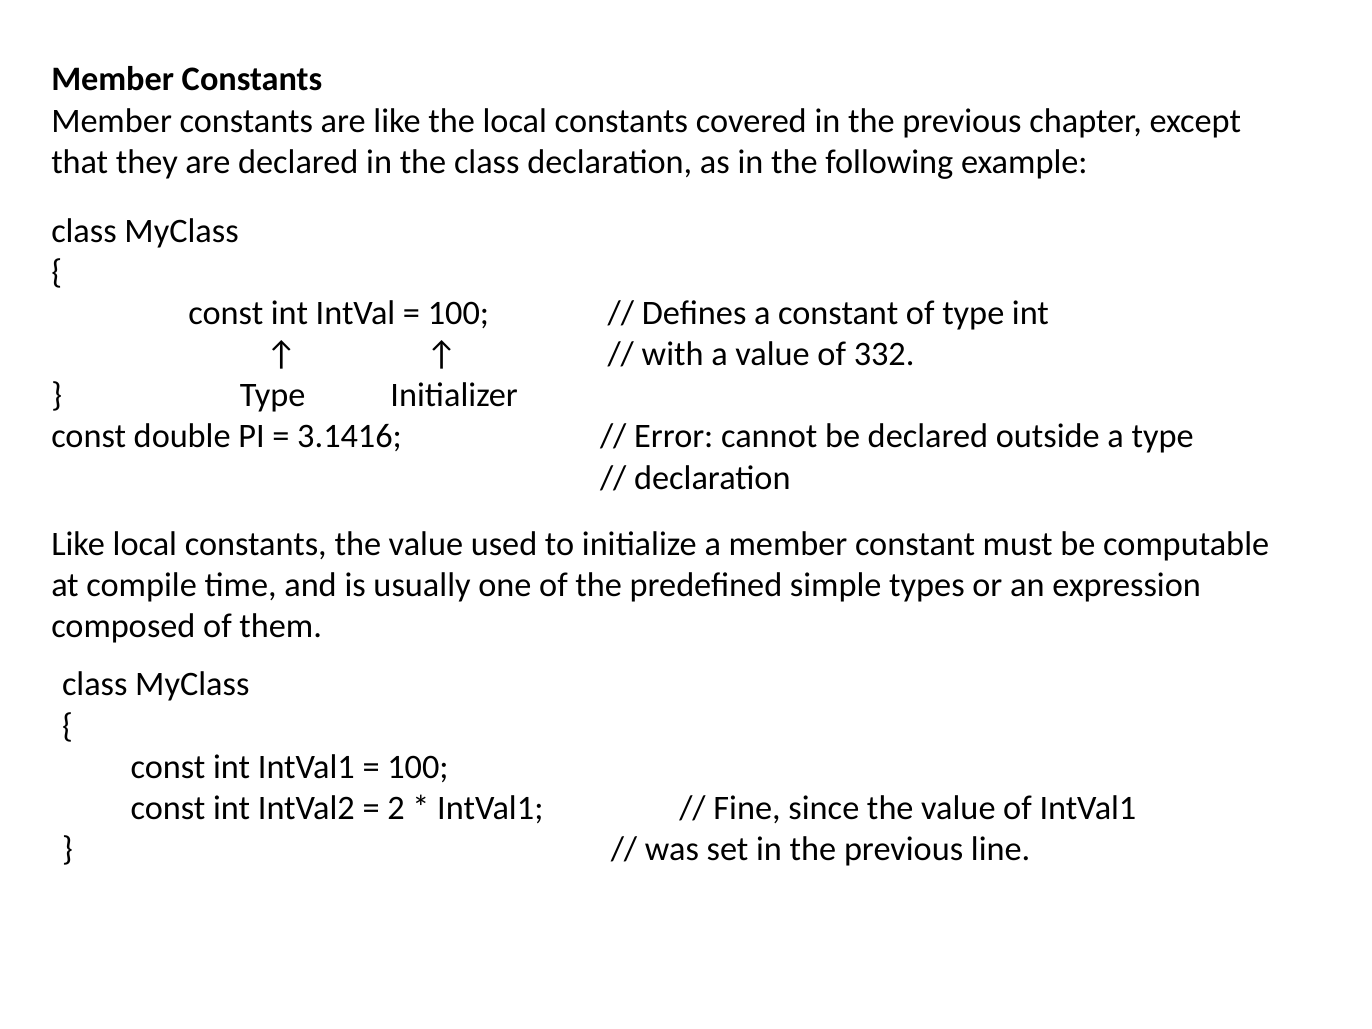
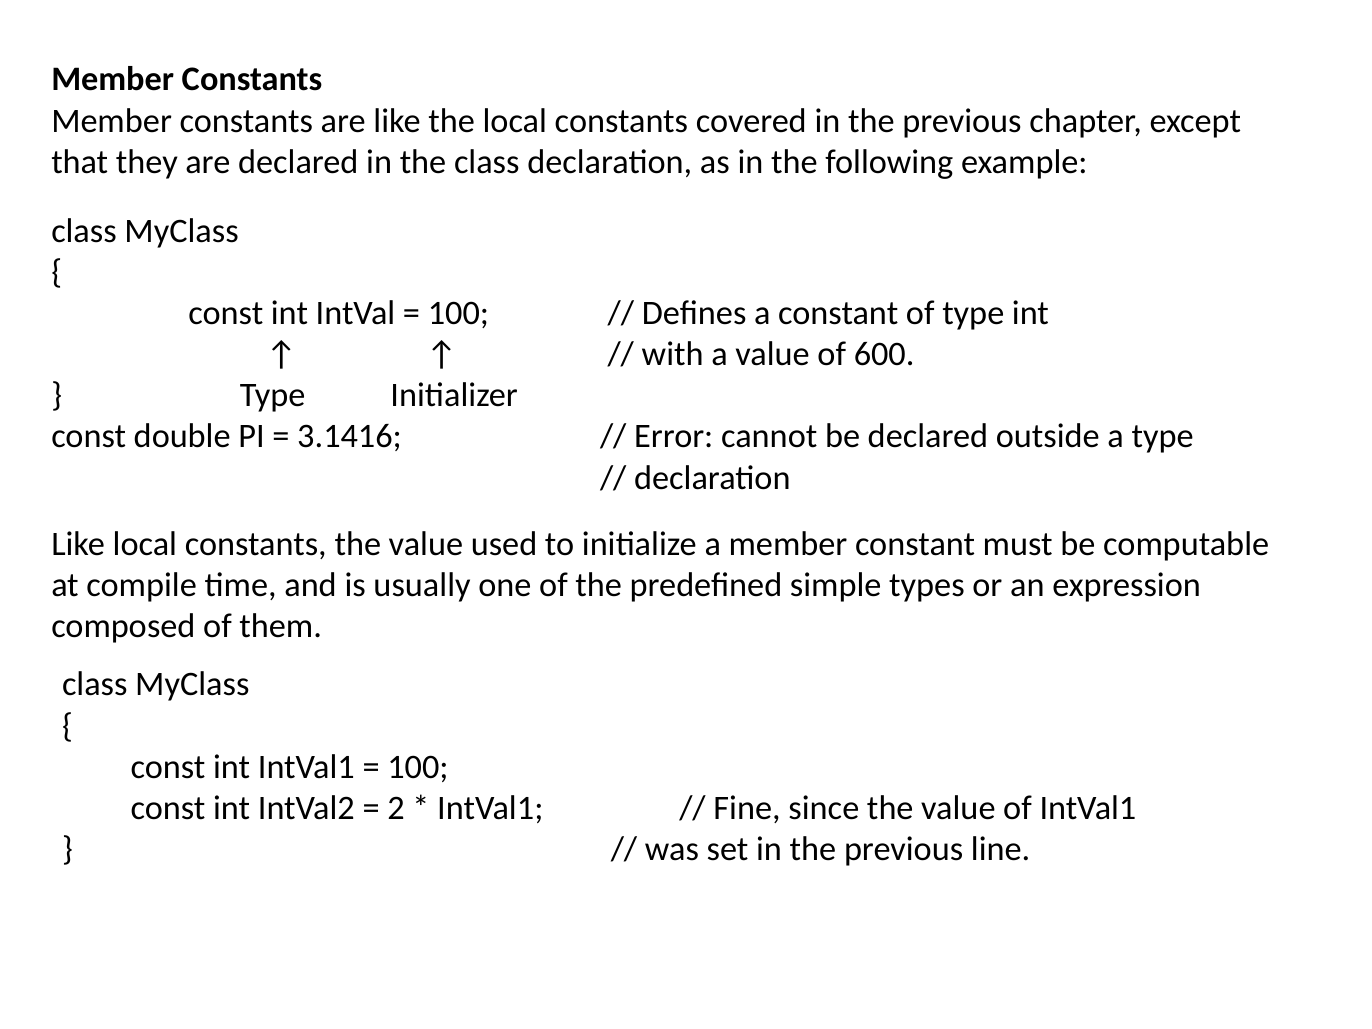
332: 332 -> 600 (884, 354)
